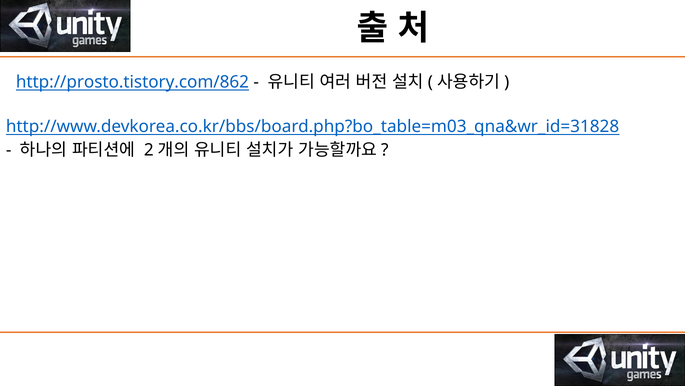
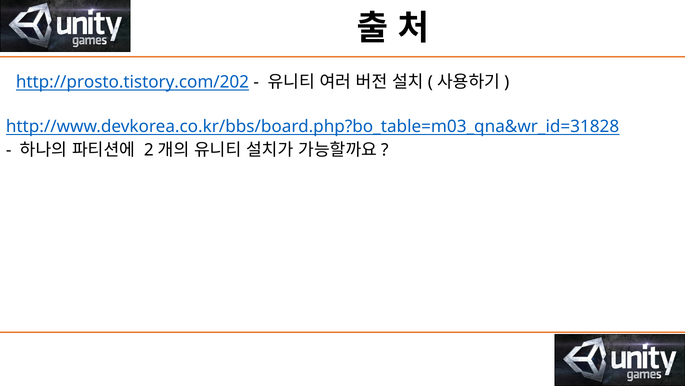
http://prosto.tistory.com/862: http://prosto.tistory.com/862 -> http://prosto.tistory.com/202 (132, 82)
